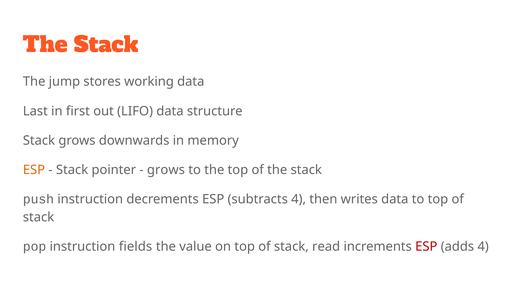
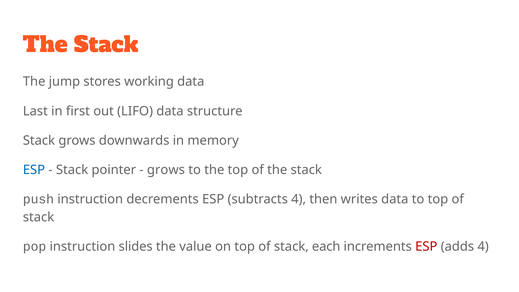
ESP colour: orange -> blue (34, 170)
fields: fields -> slides (136, 247)
read: read -> each (326, 247)
